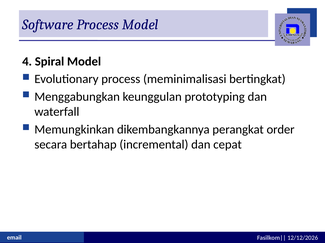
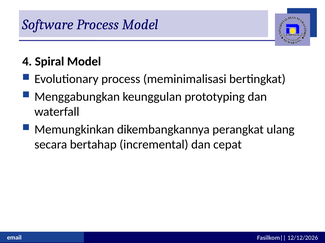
order: order -> ulang (281, 130)
